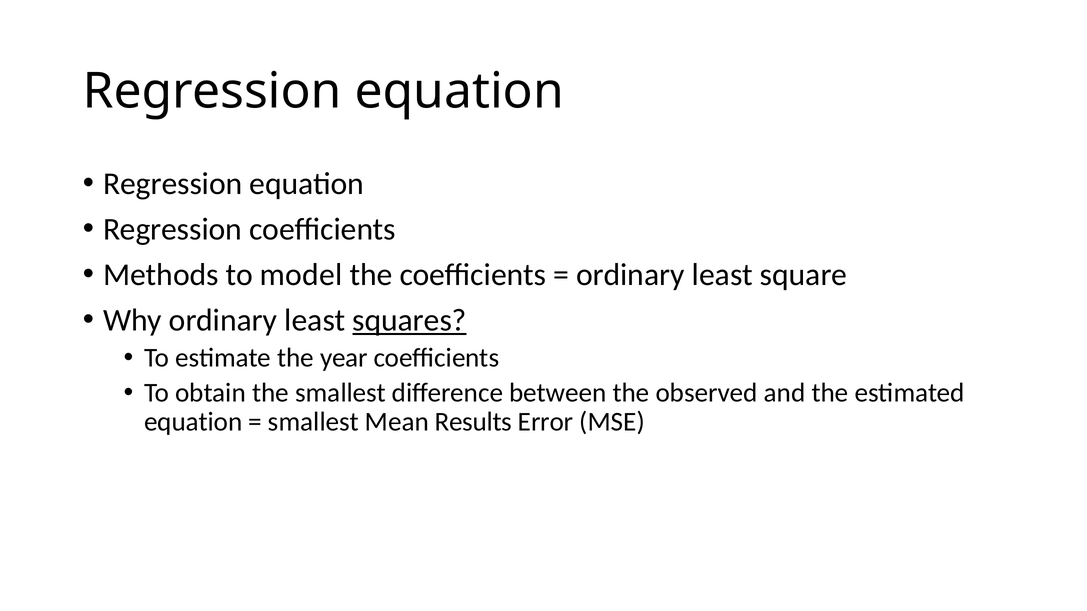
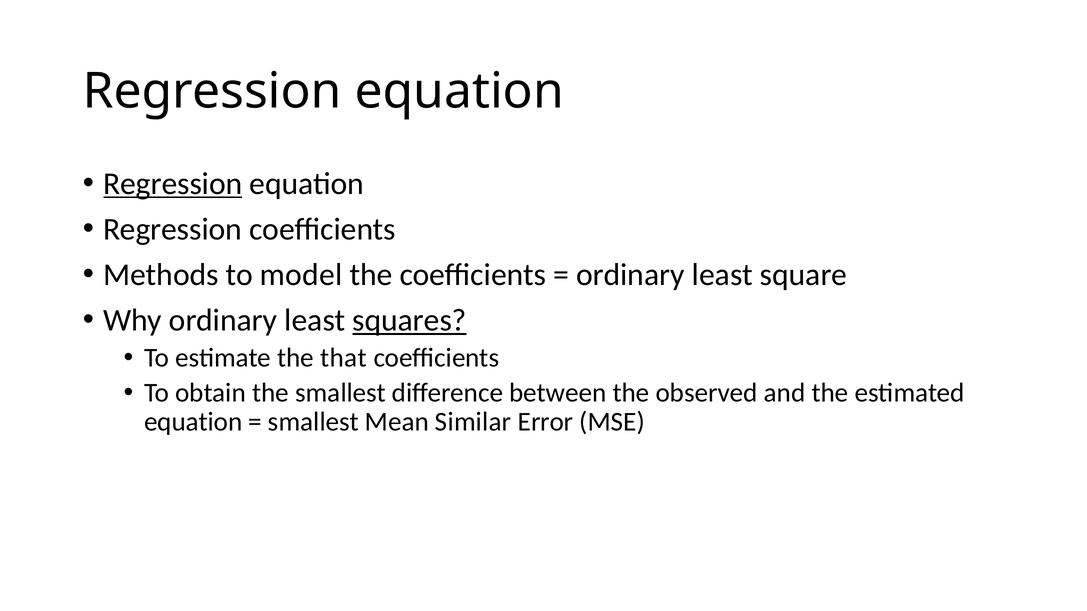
Regression underline: none -> present (173, 184)
year: year -> that (344, 358)
Results: Results -> Similar (473, 422)
